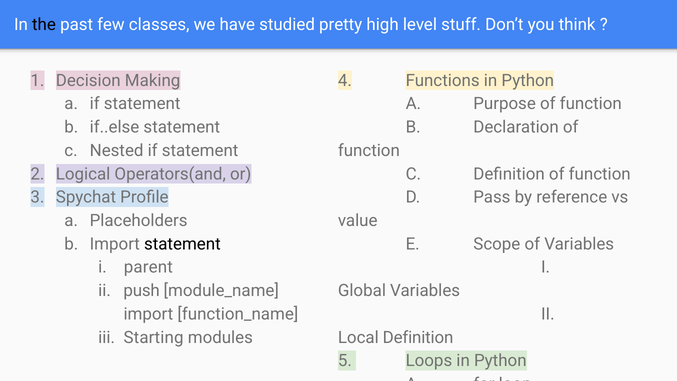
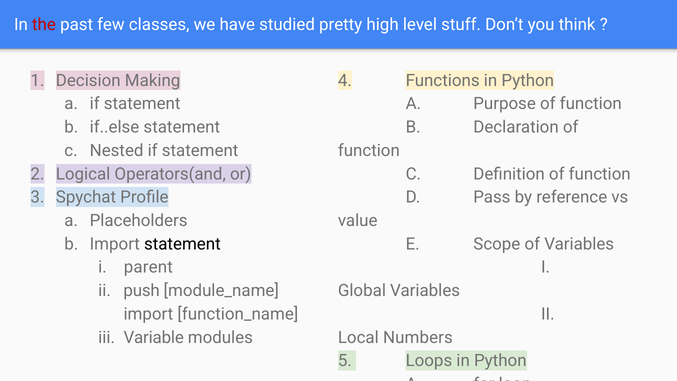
the colour: black -> red (44, 25)
Starting: Starting -> Variable (154, 337)
Local Definition: Definition -> Numbers (418, 337)
